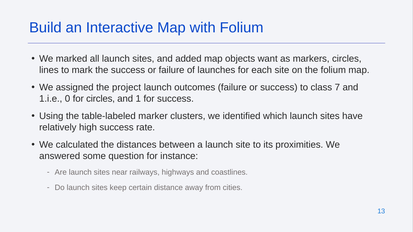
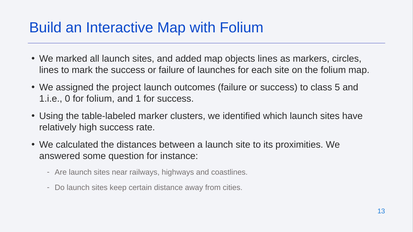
objects want: want -> lines (268, 59)
7: 7 -> 5 (337, 88)
for circles: circles -> folium (100, 99)
